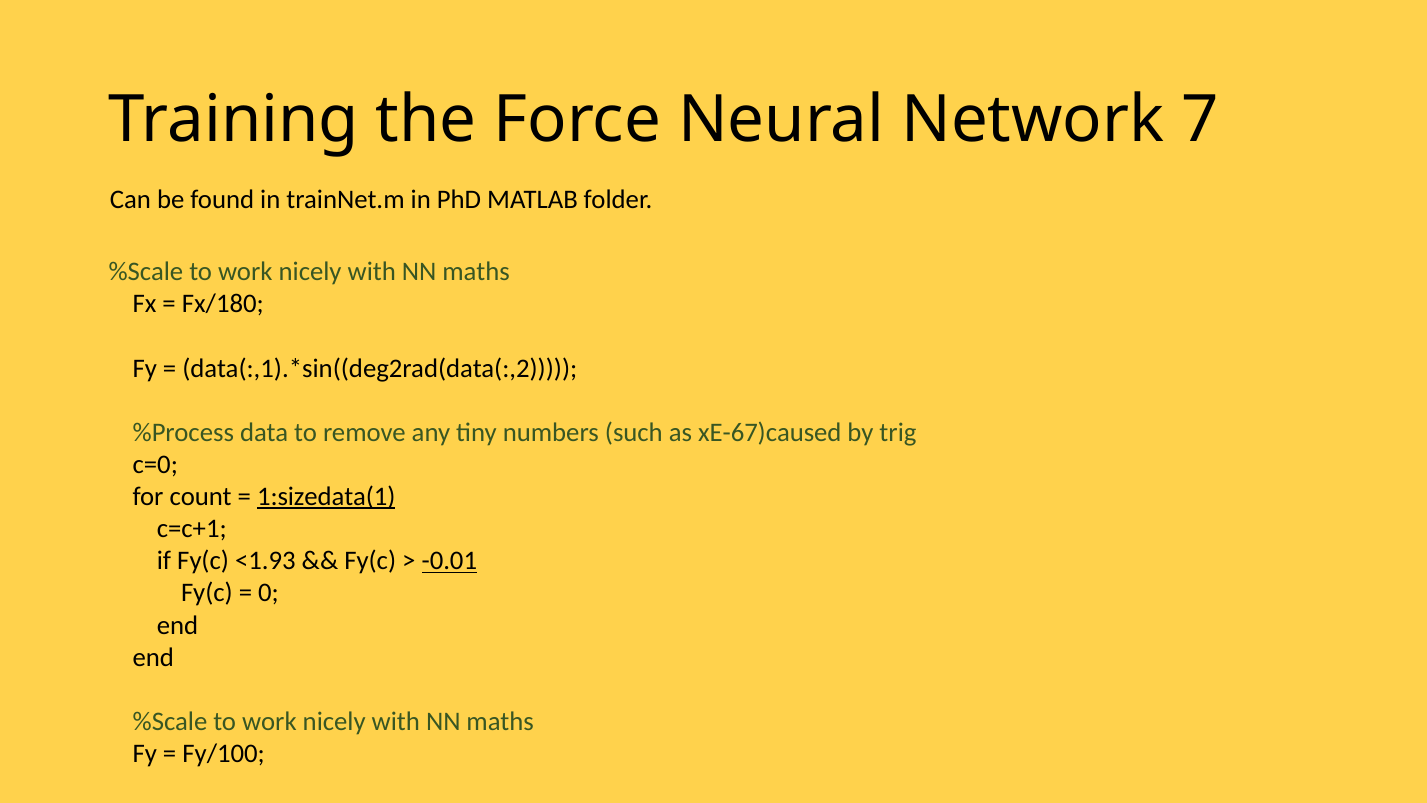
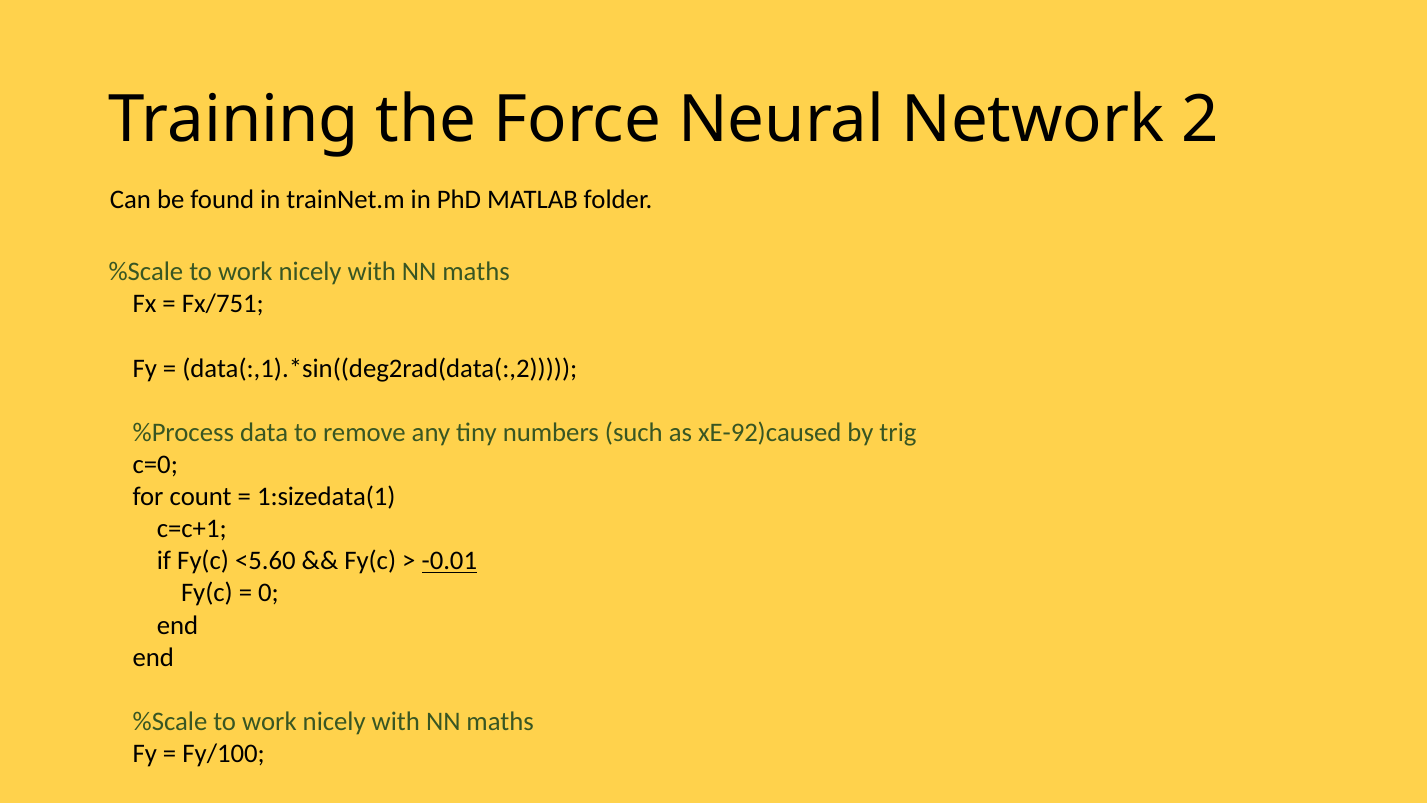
7: 7 -> 2 (1200, 120)
Fx/180: Fx/180 -> Fx/751 (223, 304)
xE-67)caused: xE-67)caused -> xE-92)caused (770, 432)
1:sizedata(1 underline: present -> none (326, 497)
<1.93: <1.93 -> <5.60 (265, 561)
